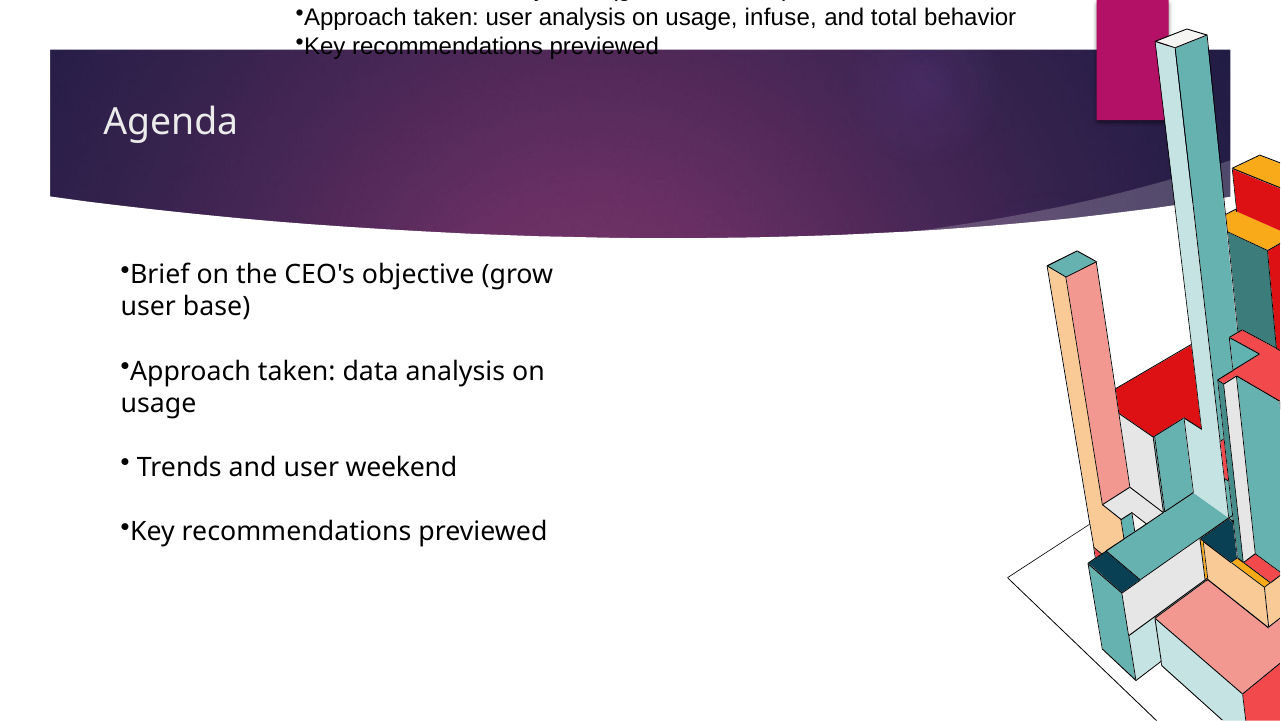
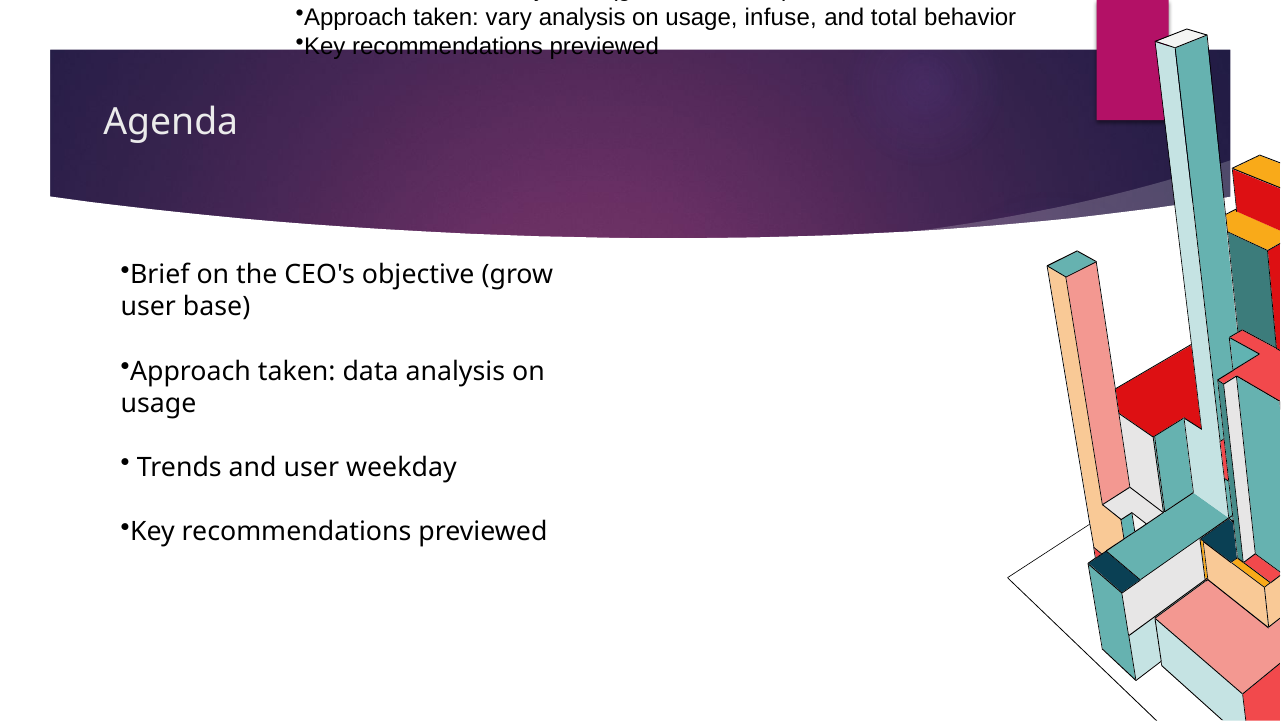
taken user: user -> vary (509, 18)
weekend: weekend -> weekday (401, 467)
